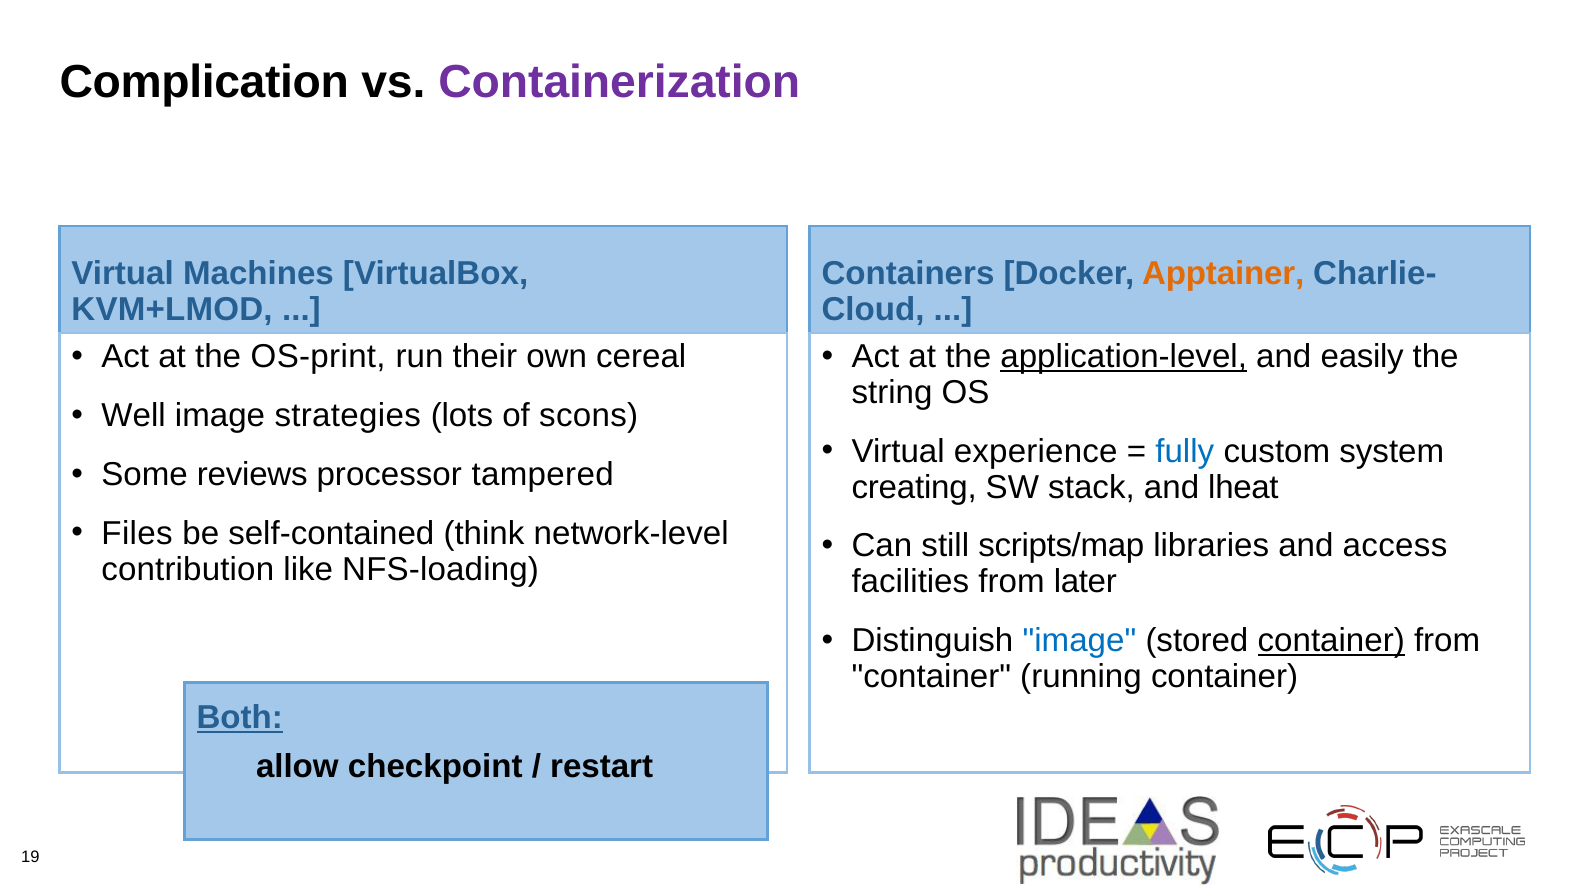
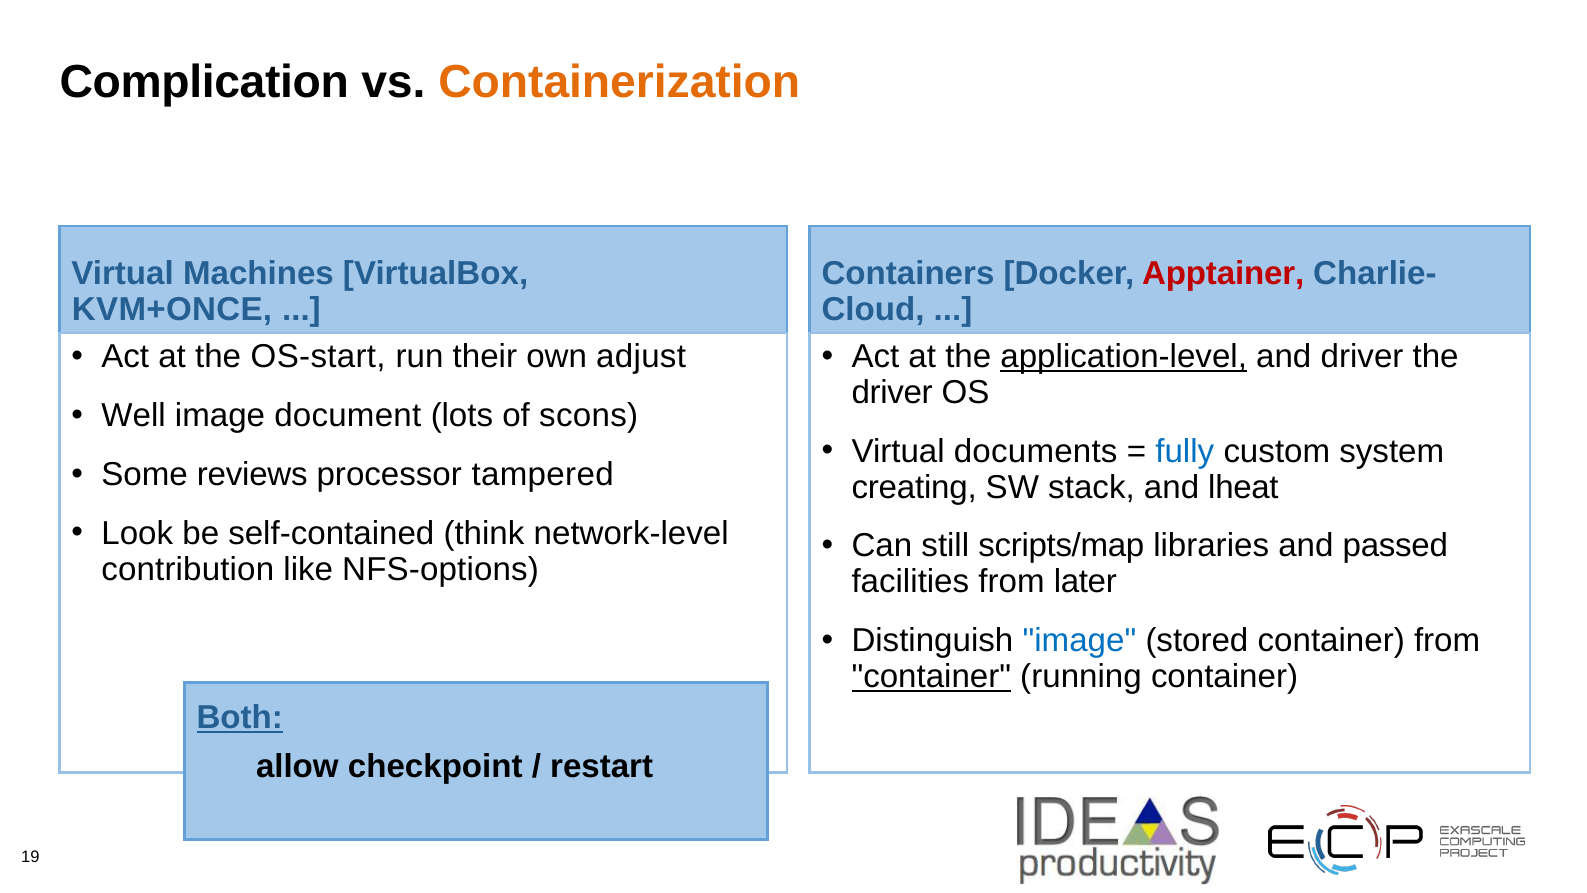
Containerization colour: purple -> orange (619, 82)
Apptainer colour: orange -> red (1223, 273)
KVM+LMOD: KVM+LMOD -> KVM+ONCE (172, 309)
OS-print: OS-print -> OS-start (318, 357)
cereal: cereal -> adjust (641, 357)
and easily: easily -> driver (1362, 357)
string: string -> driver (892, 392)
strategies: strategies -> document (348, 416)
experience: experience -> documents (1036, 451)
Files: Files -> Look (137, 533)
access: access -> passed (1395, 546)
NFS-loading: NFS-loading -> NFS-options (441, 569)
container underline: present -> none (1331, 641)
container underline: none -> present (931, 676)
